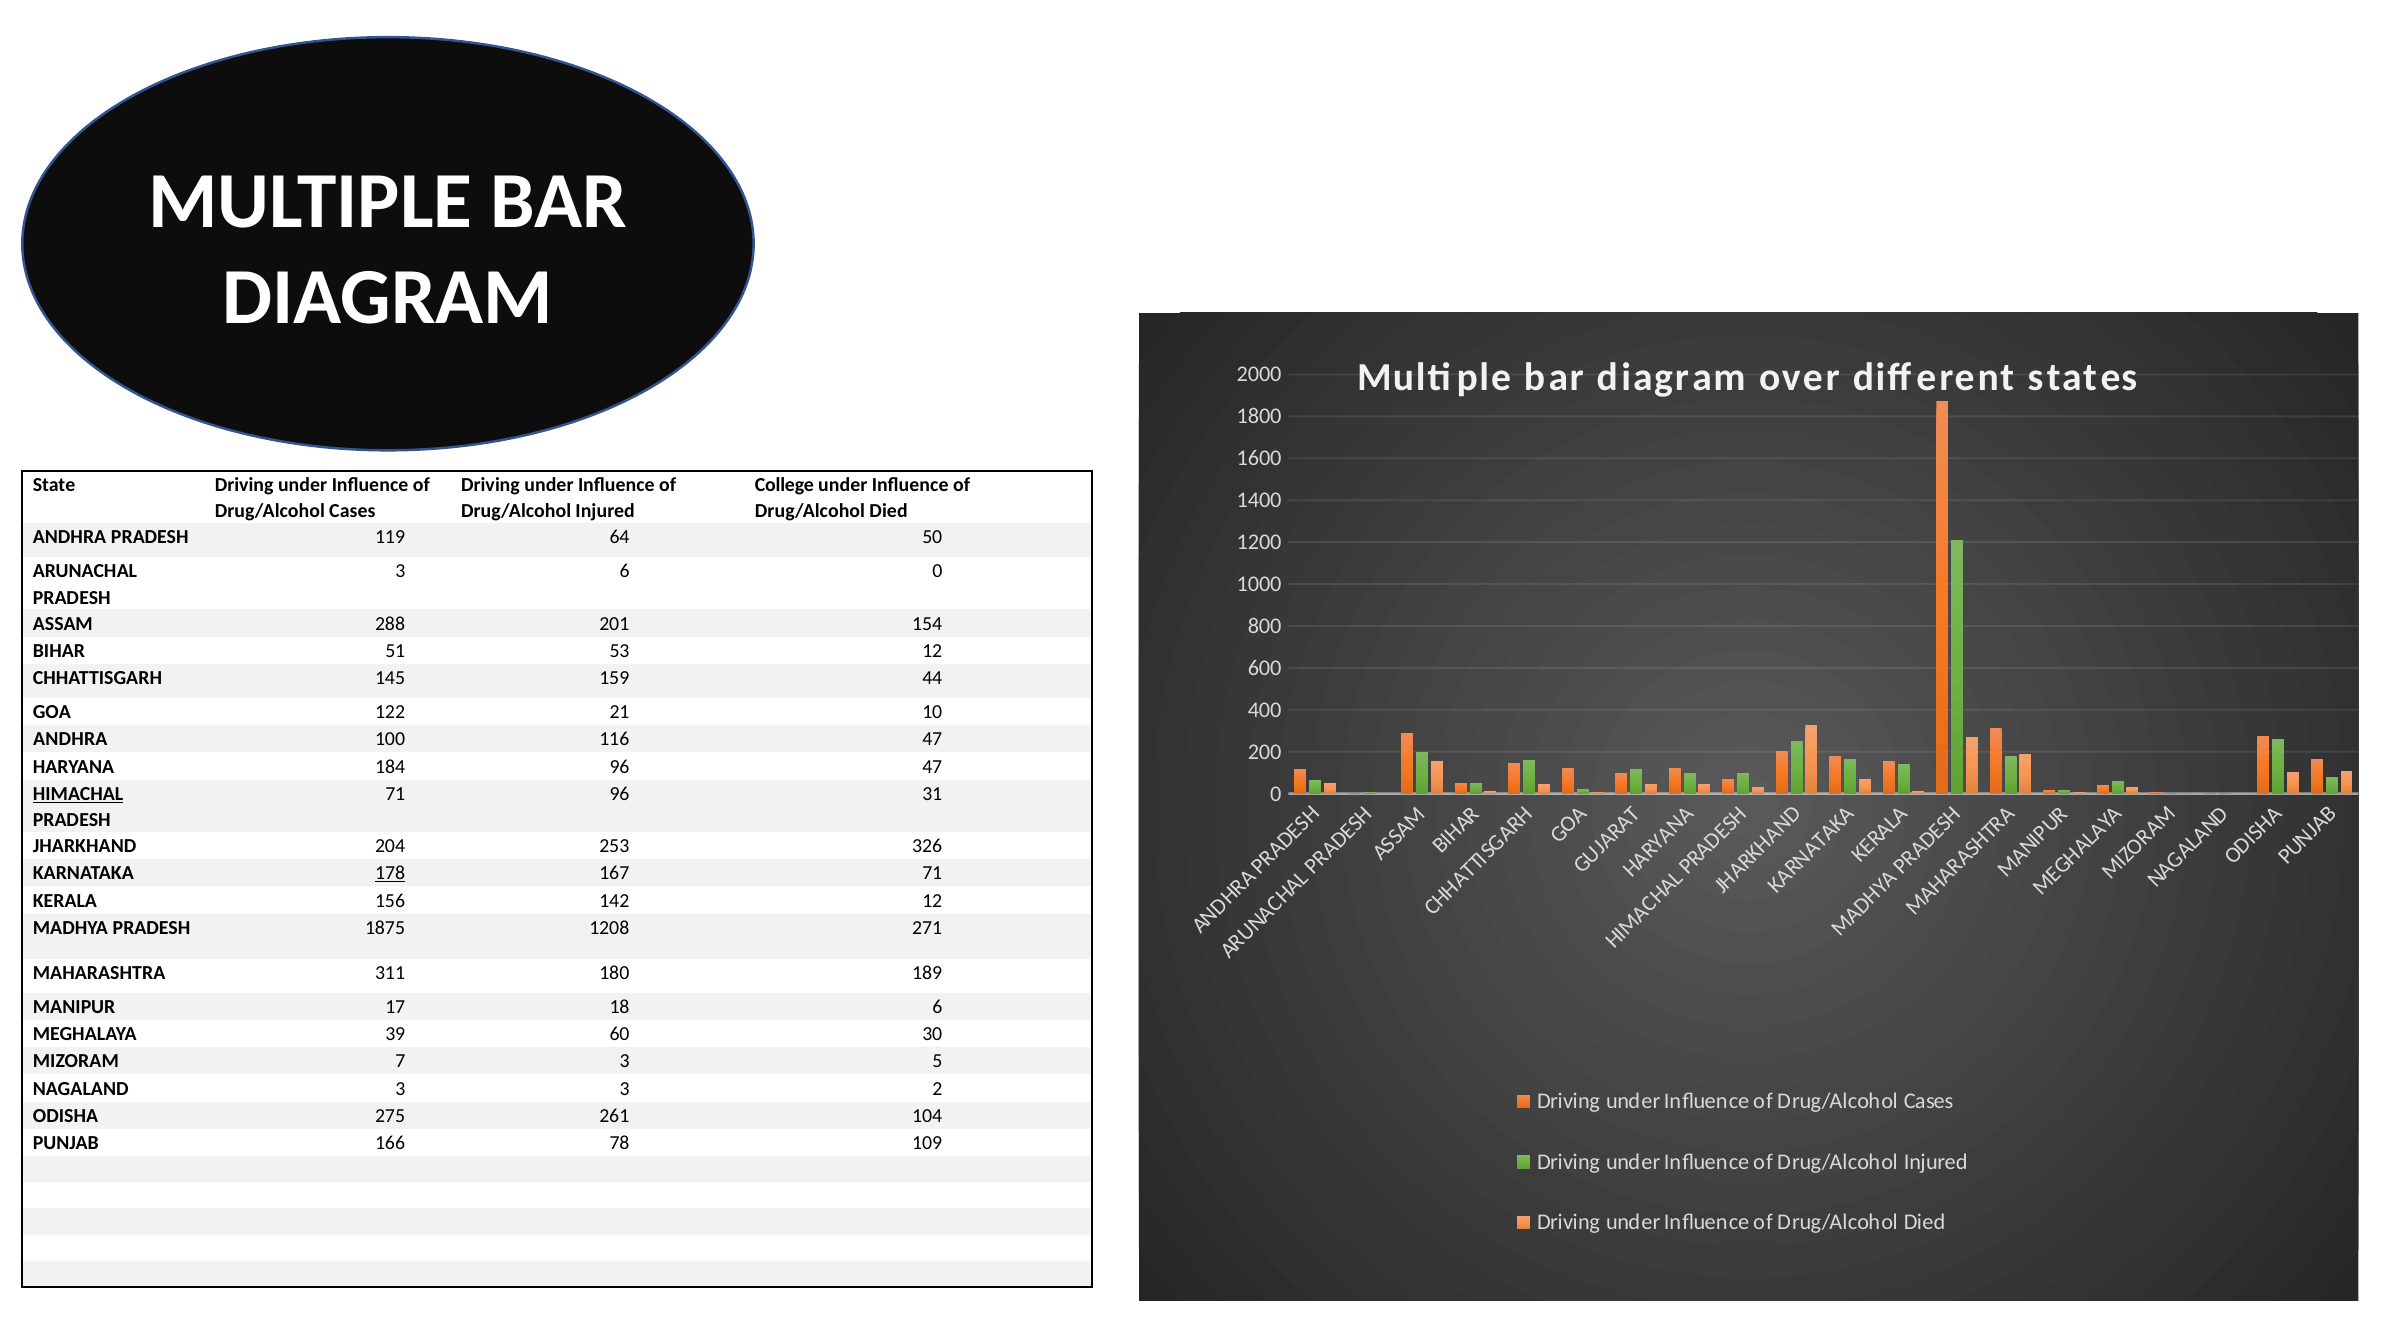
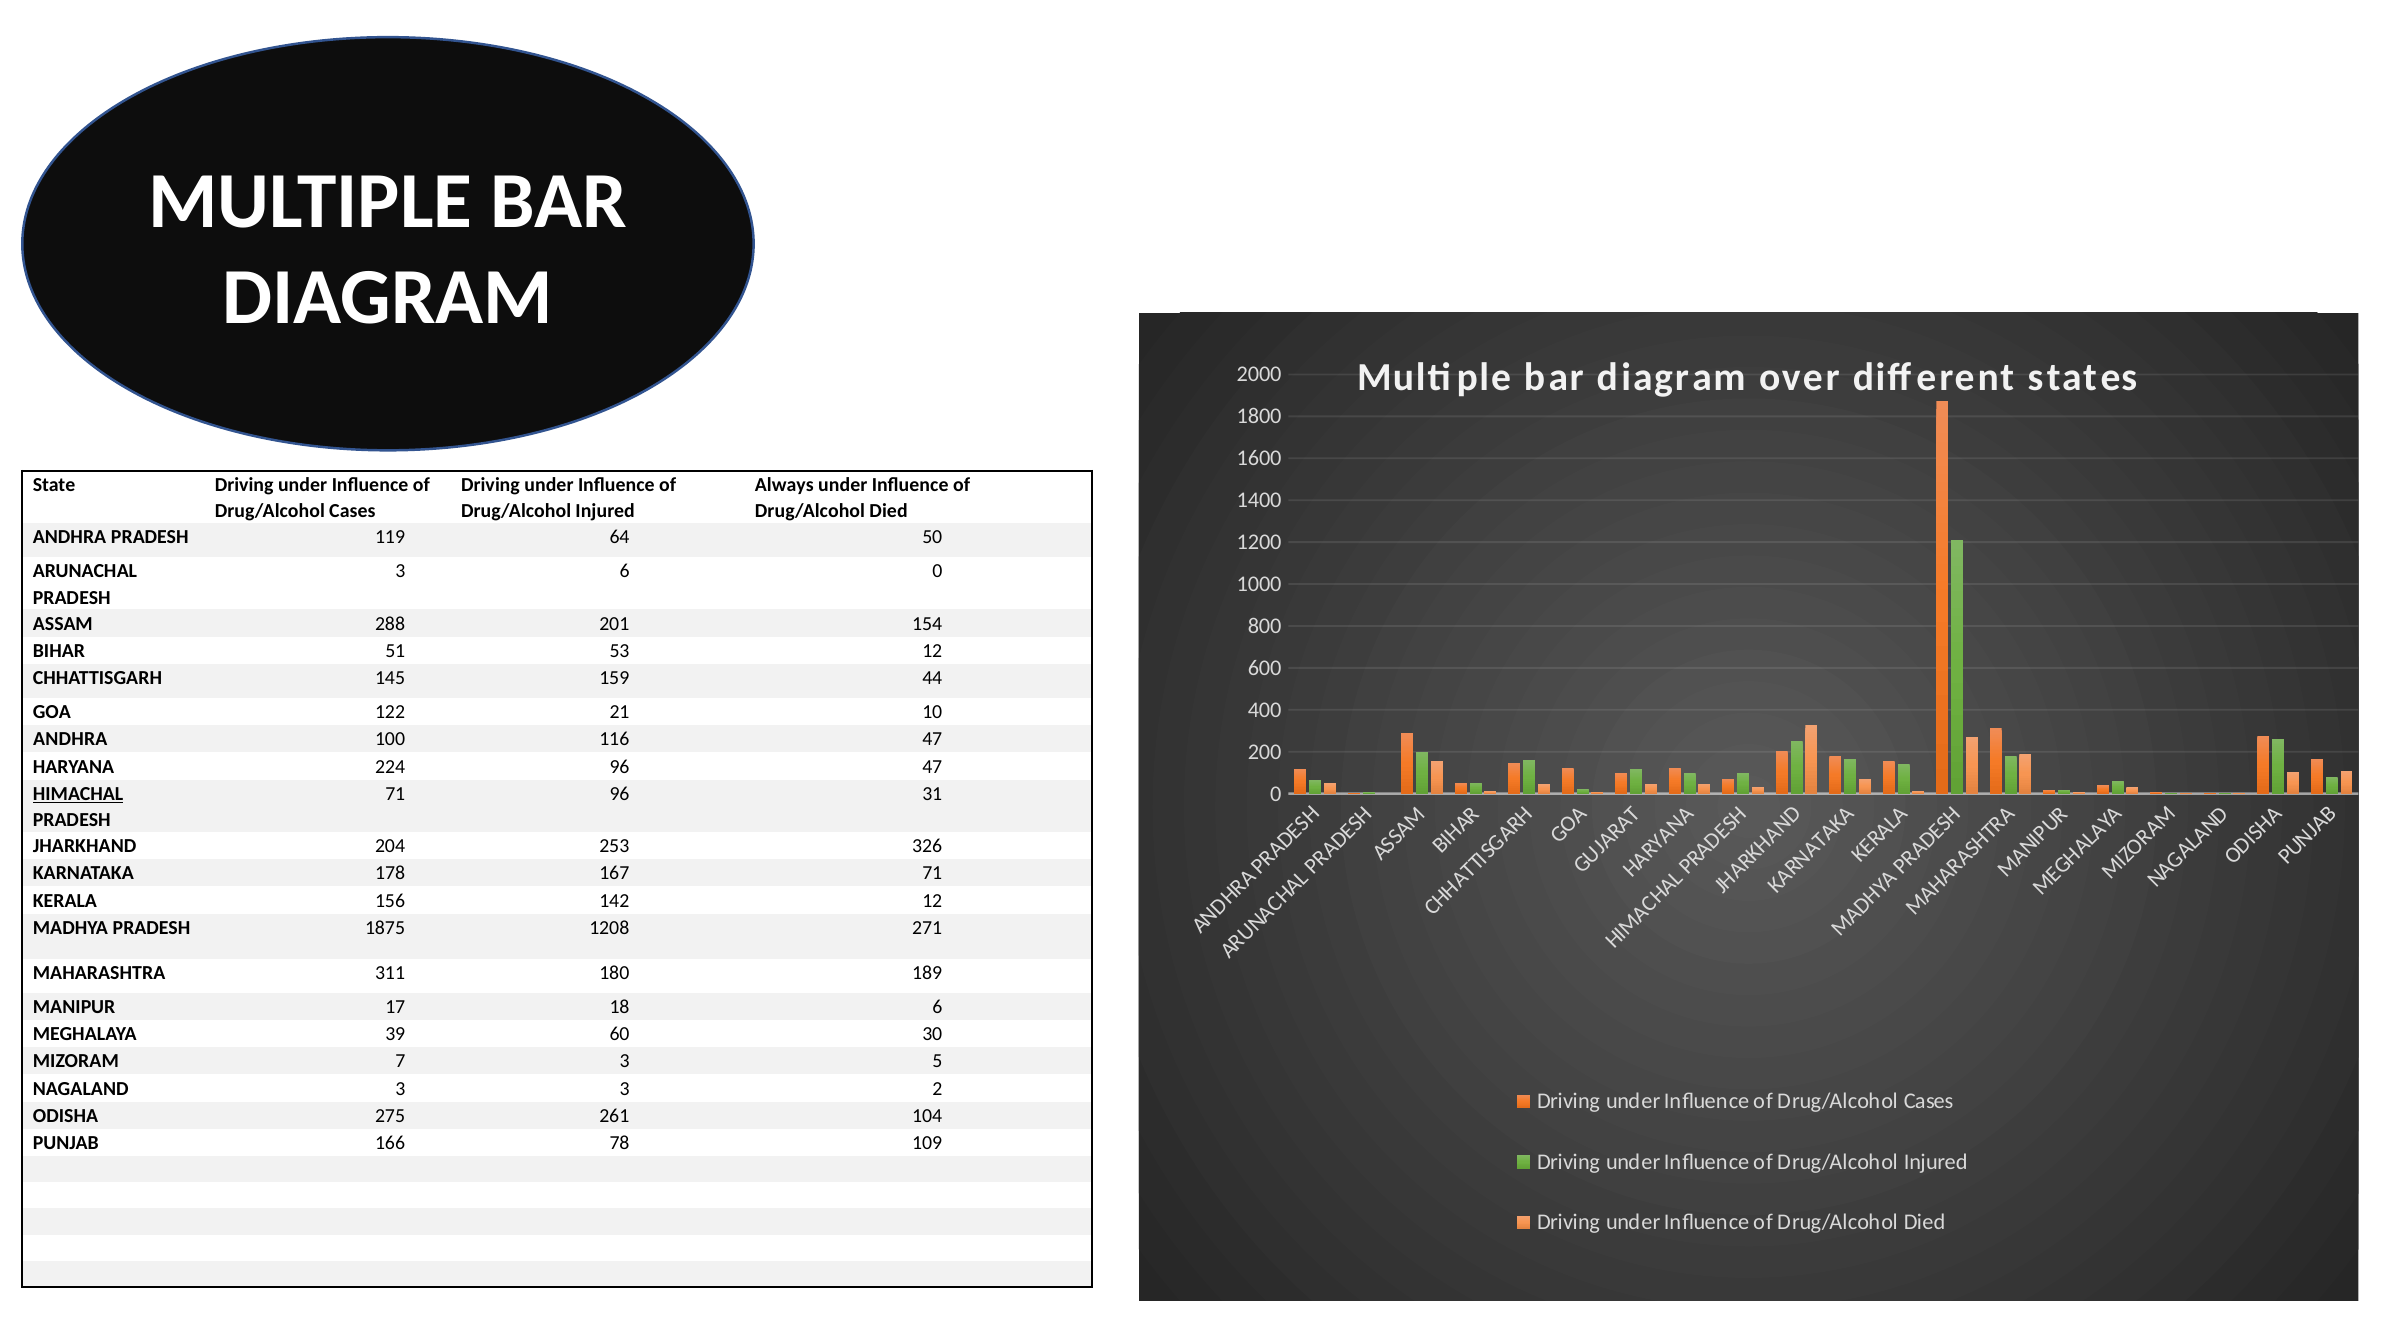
College: College -> Always (784, 485)
184: 184 -> 224 (390, 766)
178 underline: present -> none (390, 873)
